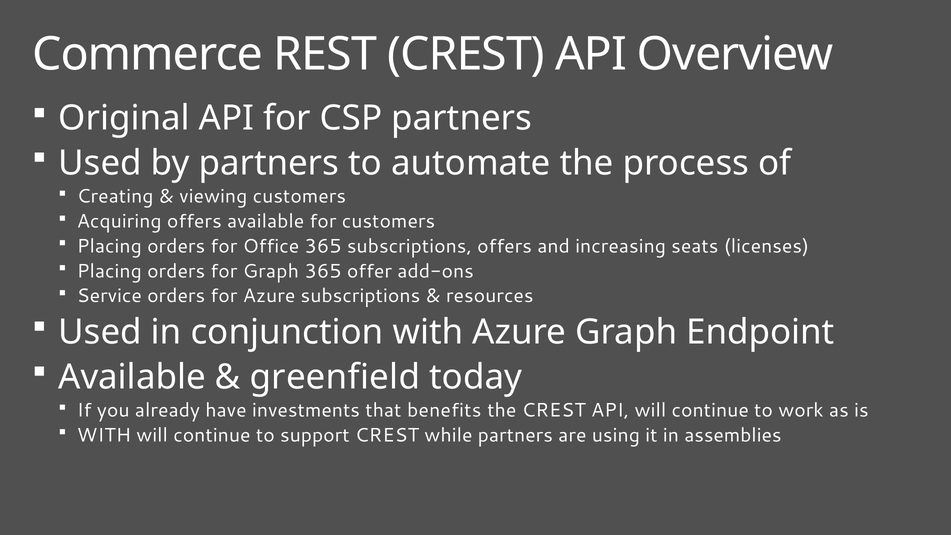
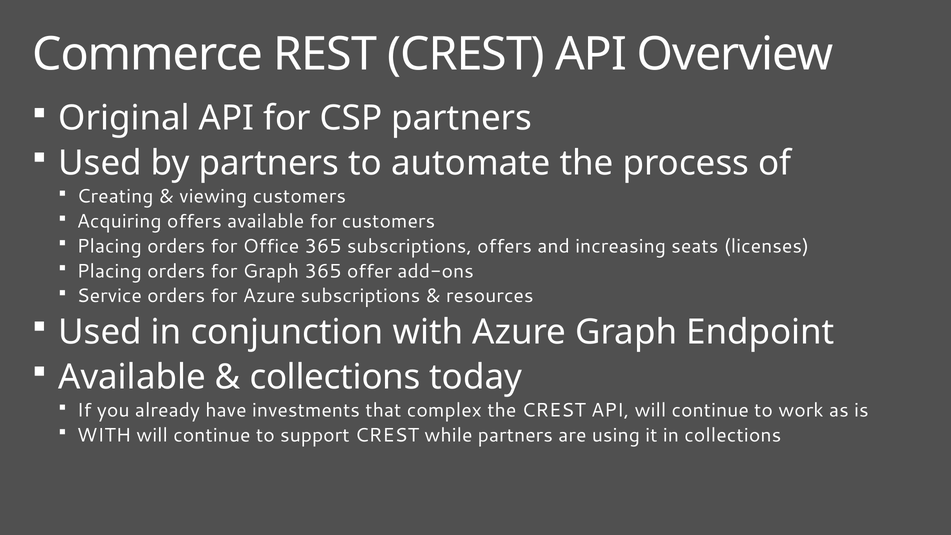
greenfield: greenfield -> collections (335, 377)
benefits: benefits -> complex (444, 410)
in assemblies: assemblies -> collections (733, 435)
